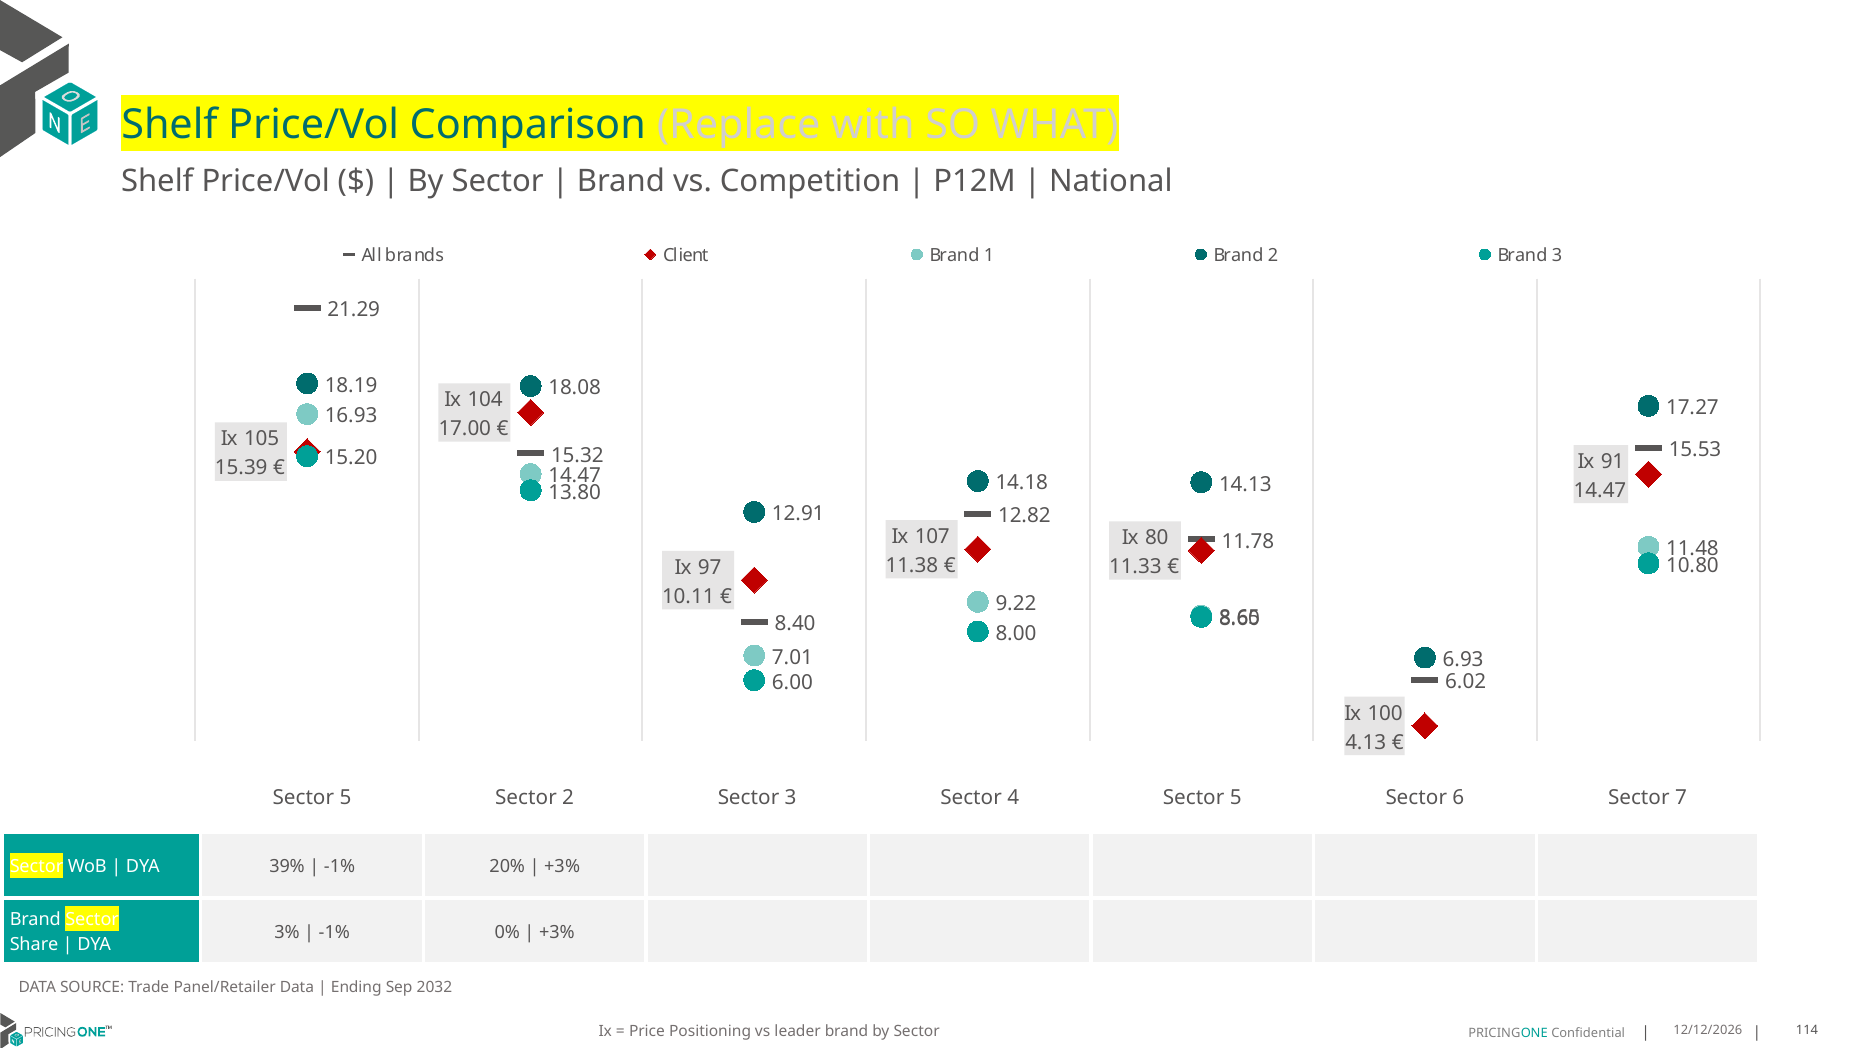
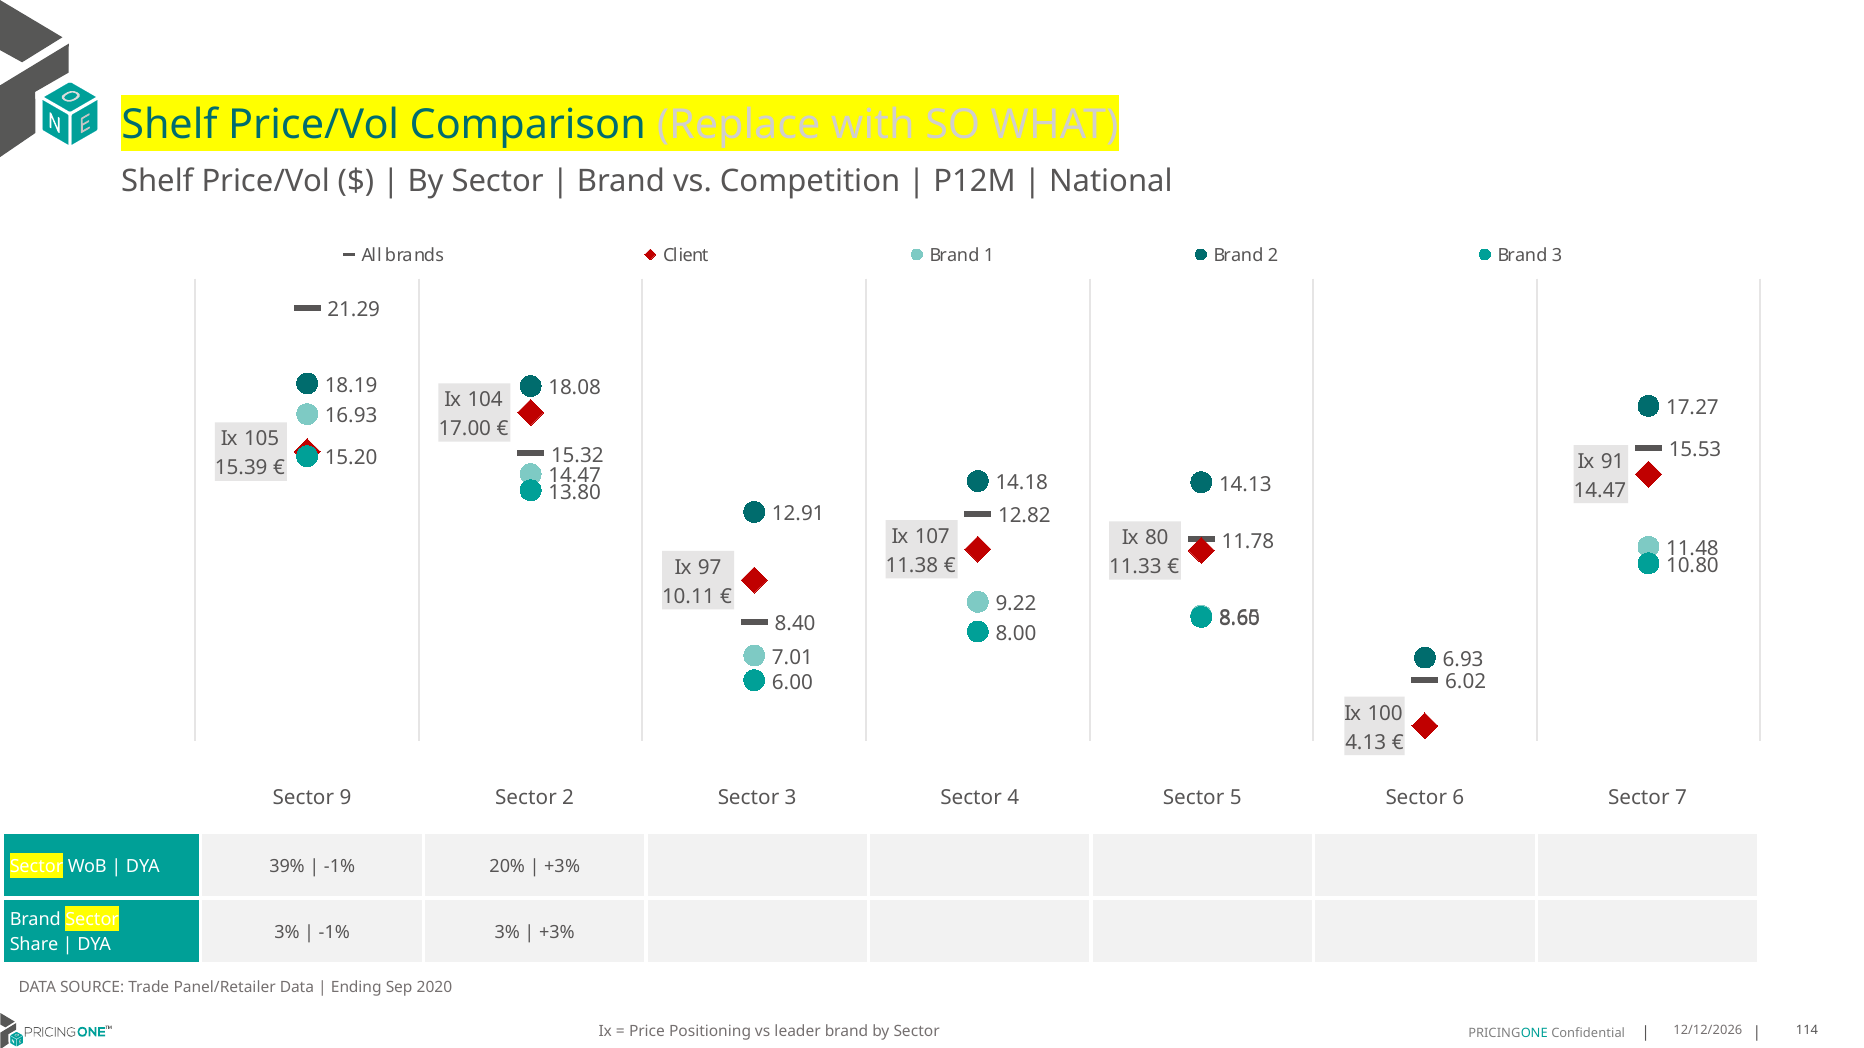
5: 5 -> 9 (345, 798)
-1% 0%: 0% -> 3% (507, 933)
2032: 2032 -> 2020 (434, 988)
